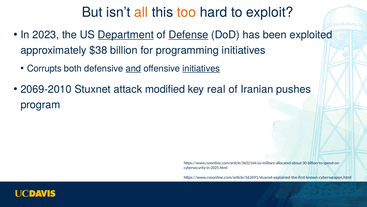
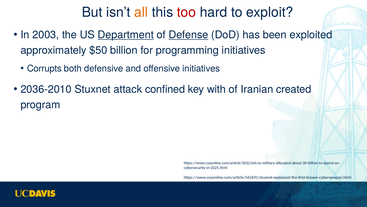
too colour: orange -> red (186, 12)
2023: 2023 -> 2003 (46, 35)
$38: $38 -> $50 (98, 50)
and underline: present -> none (133, 68)
initiatives underline: present -> none (201, 68)
2069-2010: 2069-2010 -> 2036-2010 (46, 89)
modified: modified -> confined (165, 89)
real: real -> with (216, 89)
pushes: pushes -> created (294, 89)
